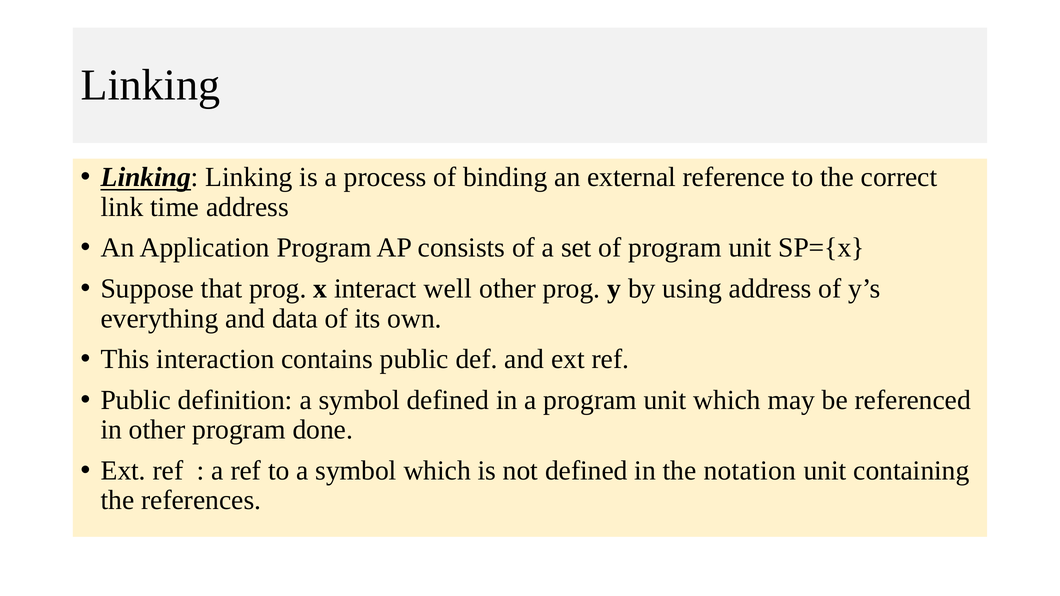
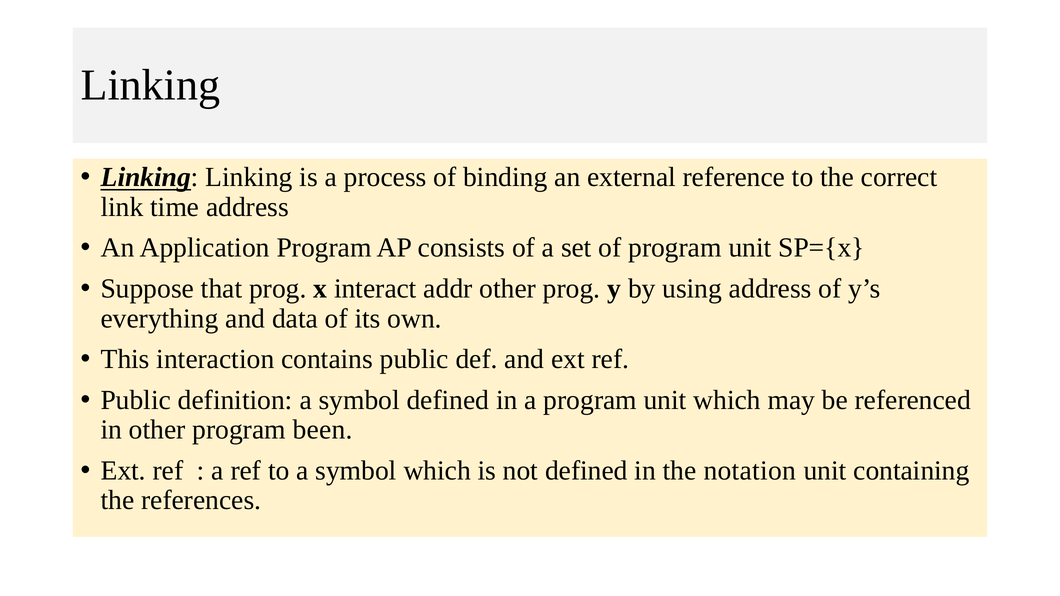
well: well -> addr (448, 289)
done: done -> been (323, 430)
